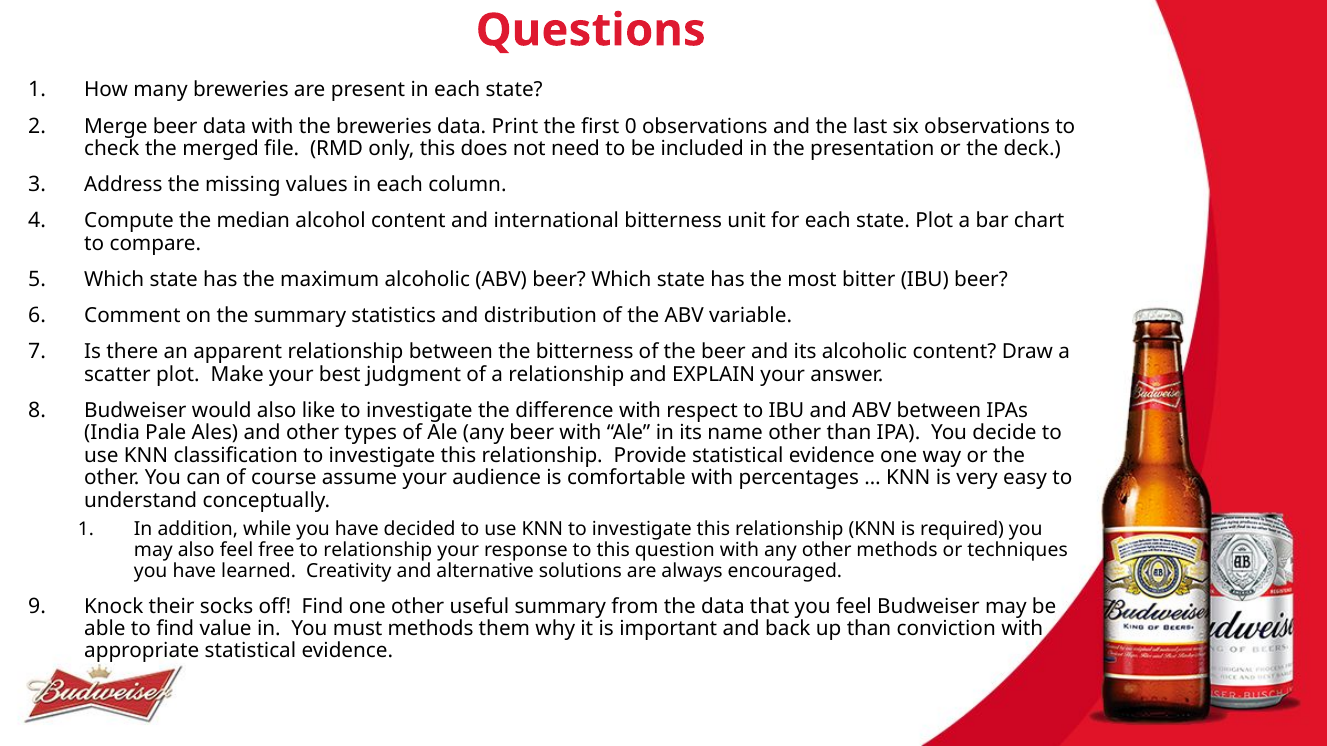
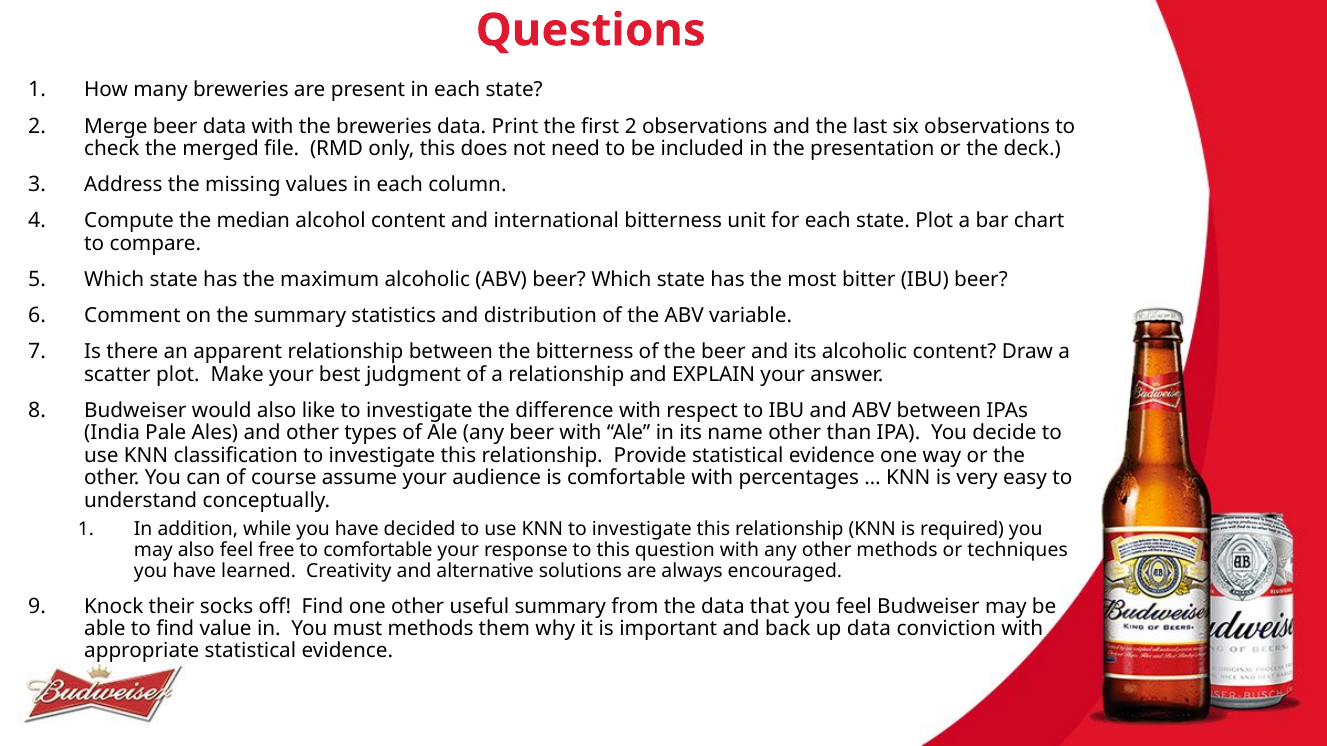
first 0: 0 -> 2 (631, 126)
to relationship: relationship -> comfortable (378, 550)
up than: than -> data (869, 629)
